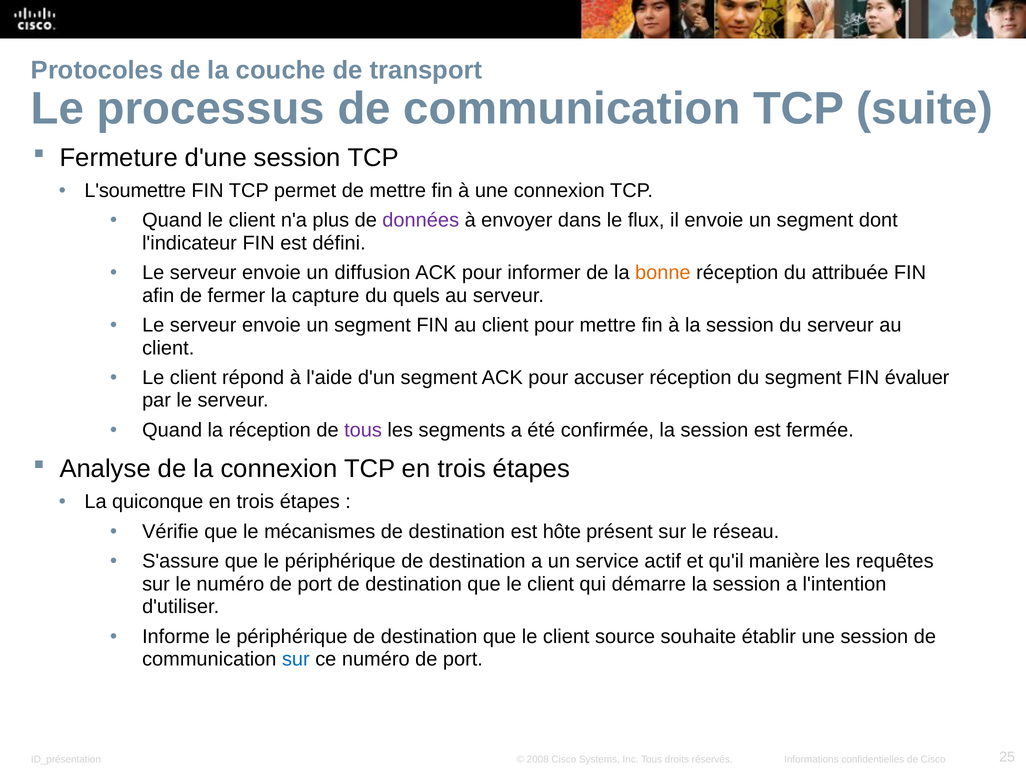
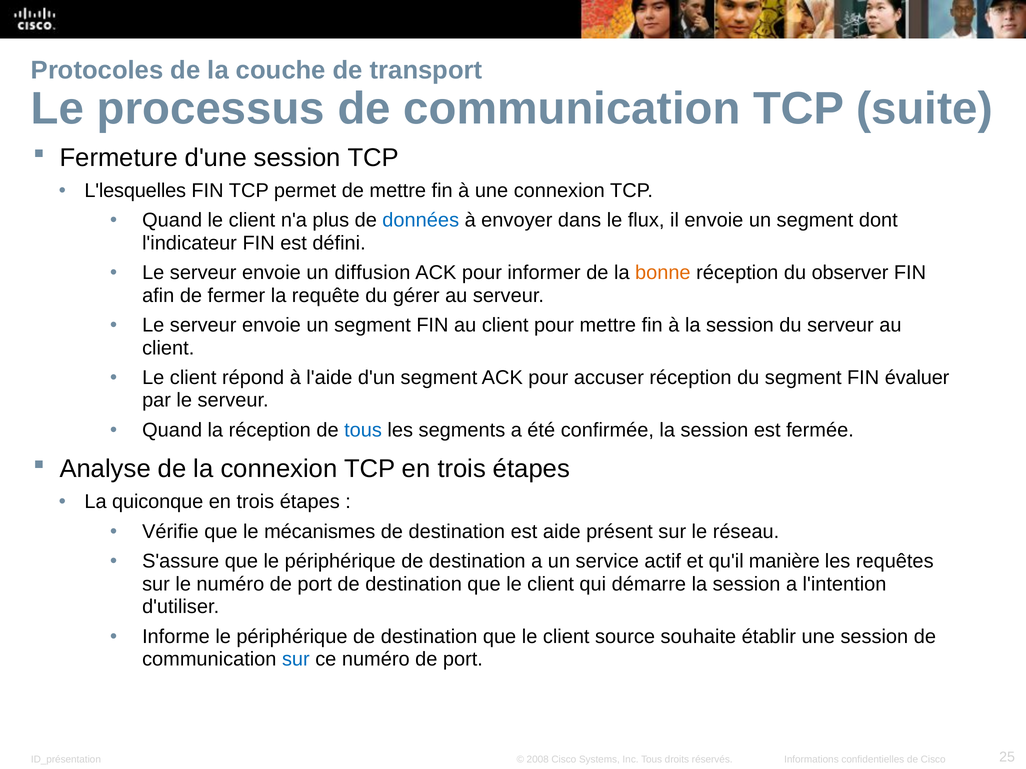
L'soumettre: L'soumettre -> L'lesquelles (135, 191)
données colour: purple -> blue (421, 221)
attribuée: attribuée -> observer (850, 273)
capture: capture -> requête (326, 296)
quels: quels -> gérer (416, 296)
tous colour: purple -> blue (363, 430)
hôte: hôte -> aide (562, 532)
